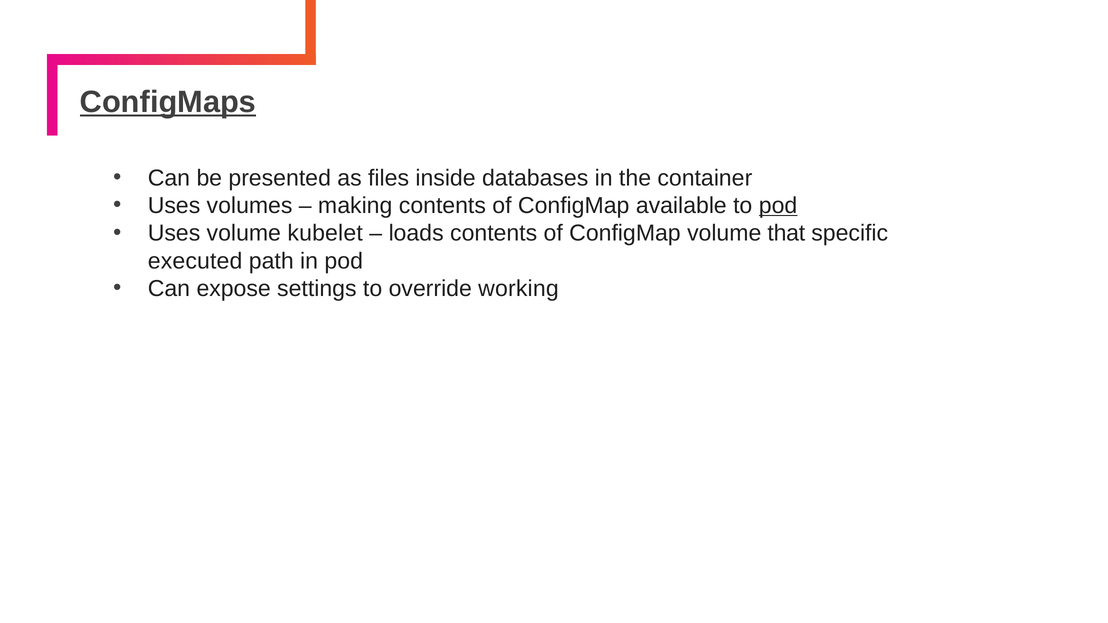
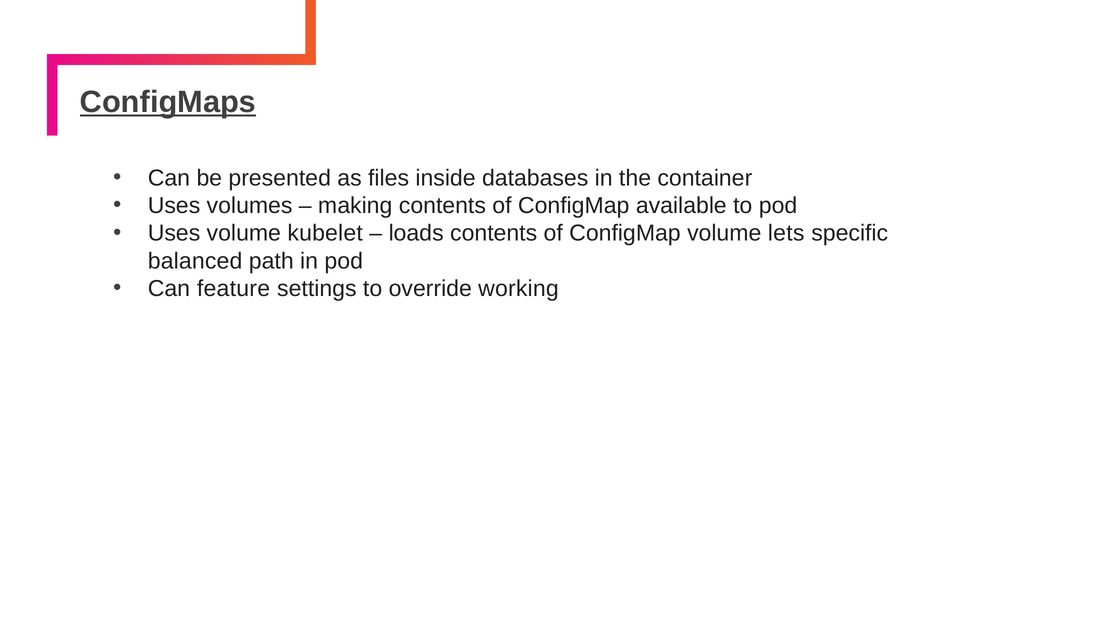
pod underline: present -> none (778, 206)
that: that -> lets (786, 233)
executed: executed -> balanced (195, 261)
expose: expose -> feature (233, 289)
